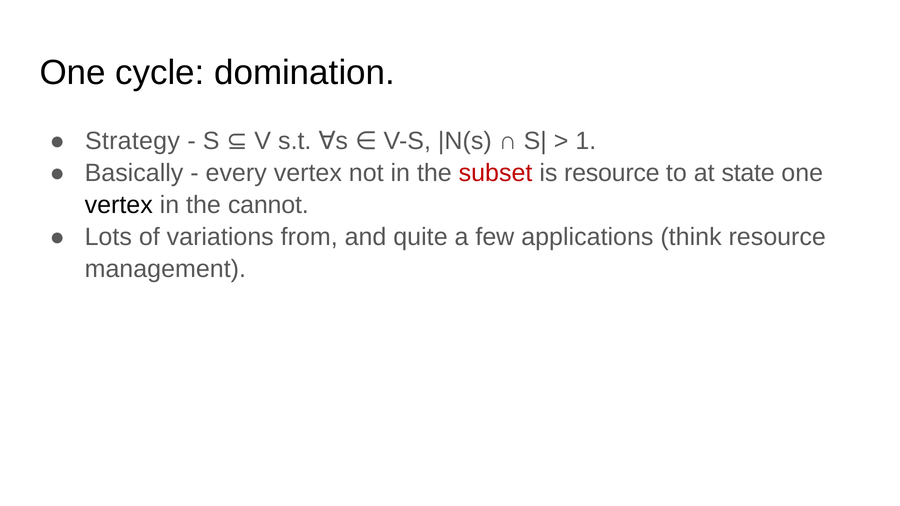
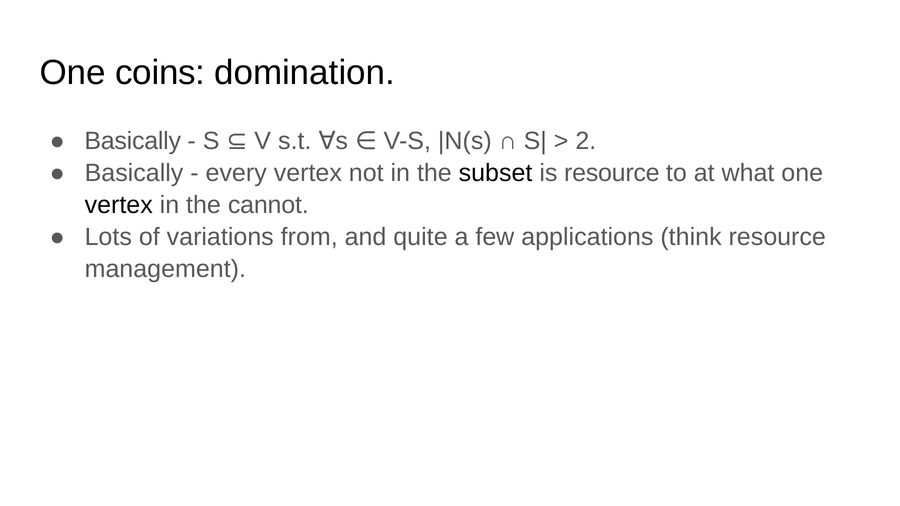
cycle: cycle -> coins (160, 73)
Strategy: Strategy -> Basically (133, 141)
1: 1 -> 2 (586, 141)
subset colour: red -> black (496, 173)
state: state -> what (748, 173)
